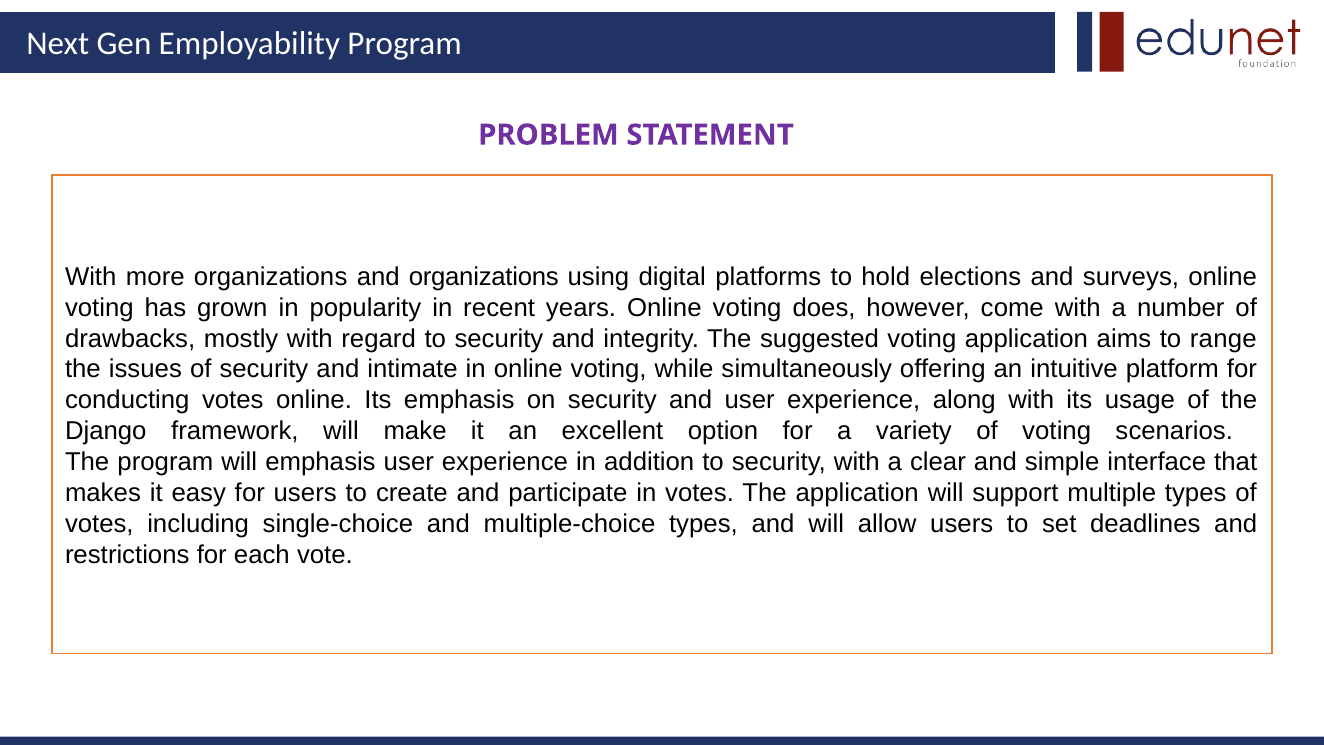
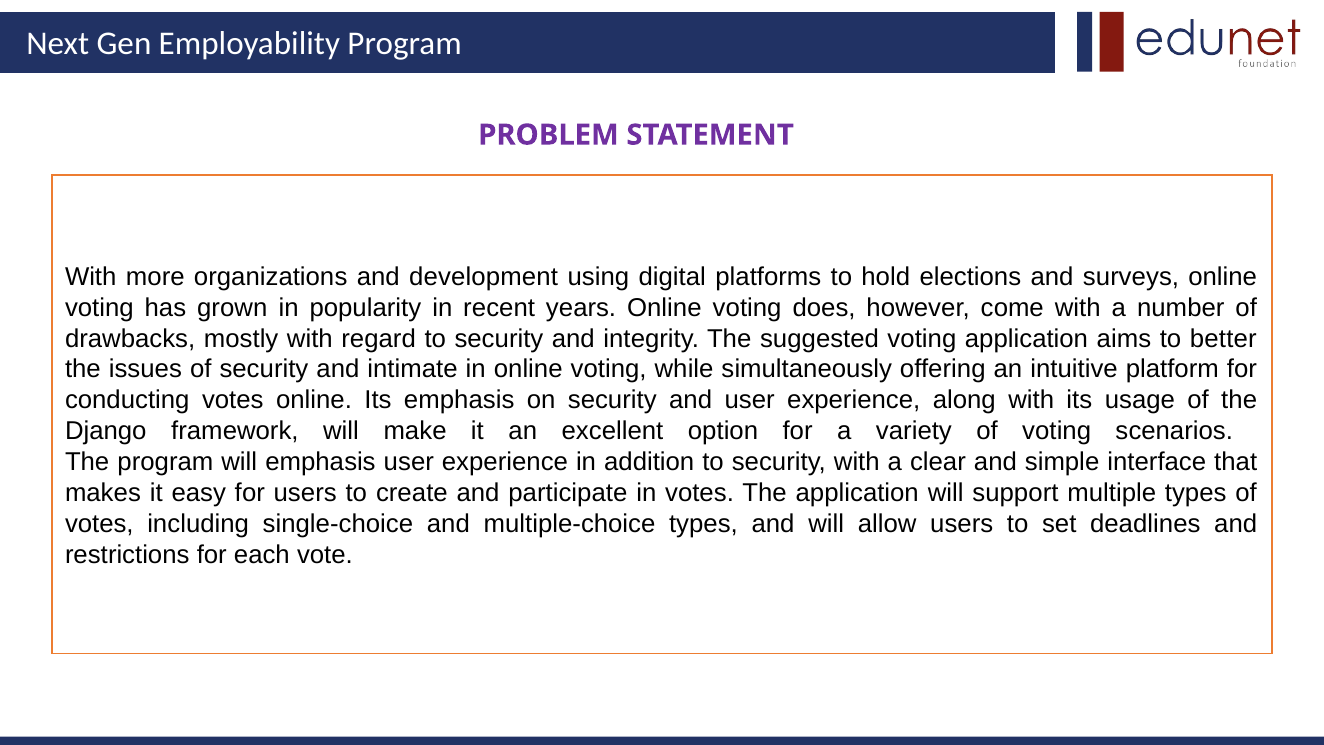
and organizations: organizations -> development (484, 277)
range: range -> better (1223, 338)
